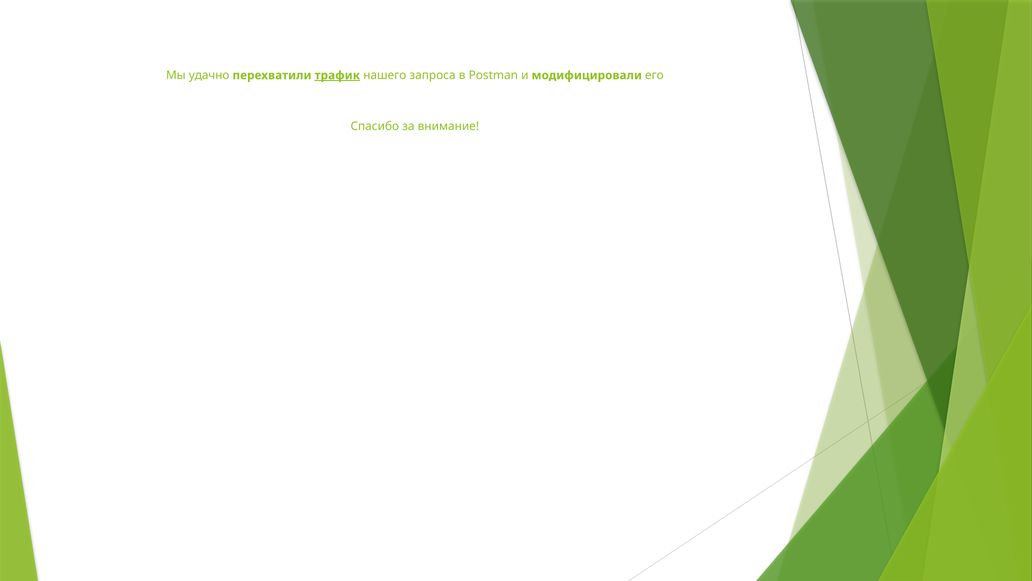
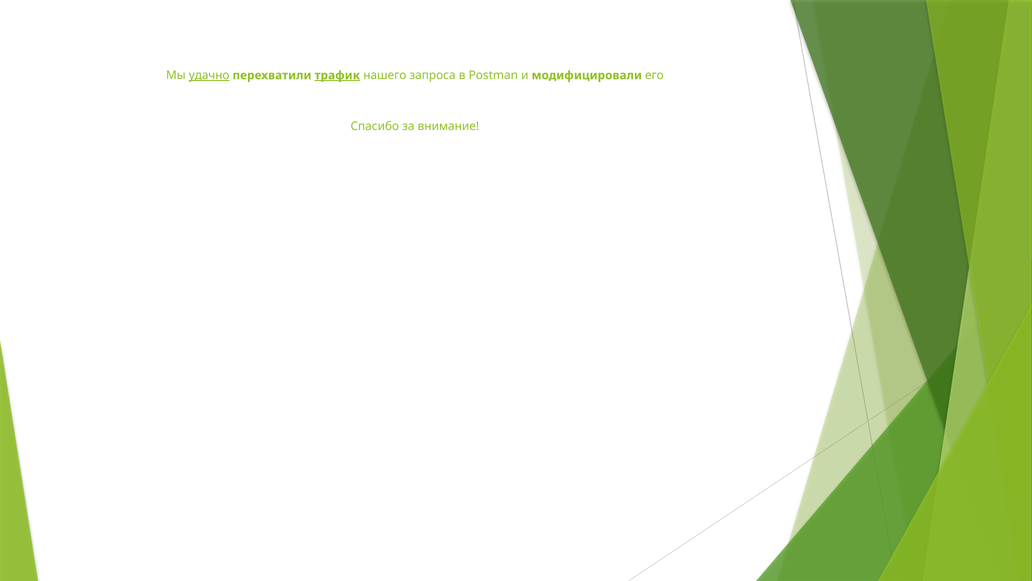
удачно underline: none -> present (209, 75)
